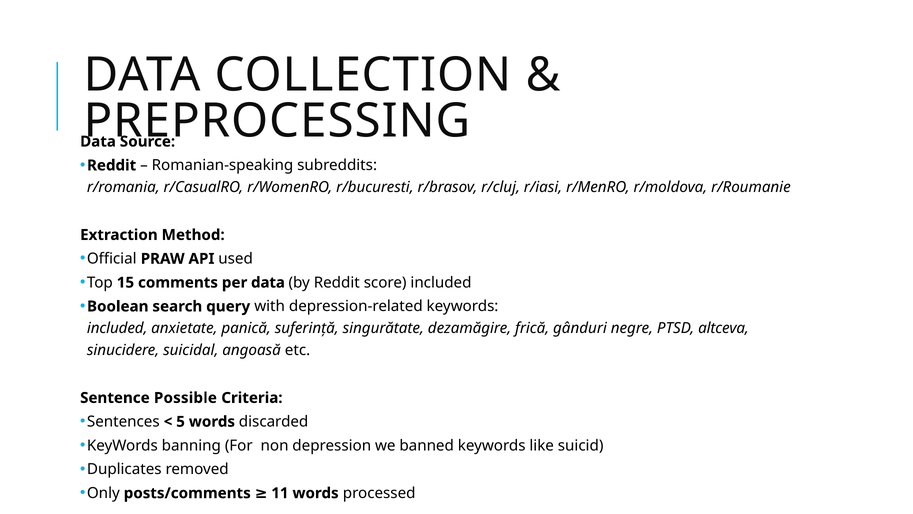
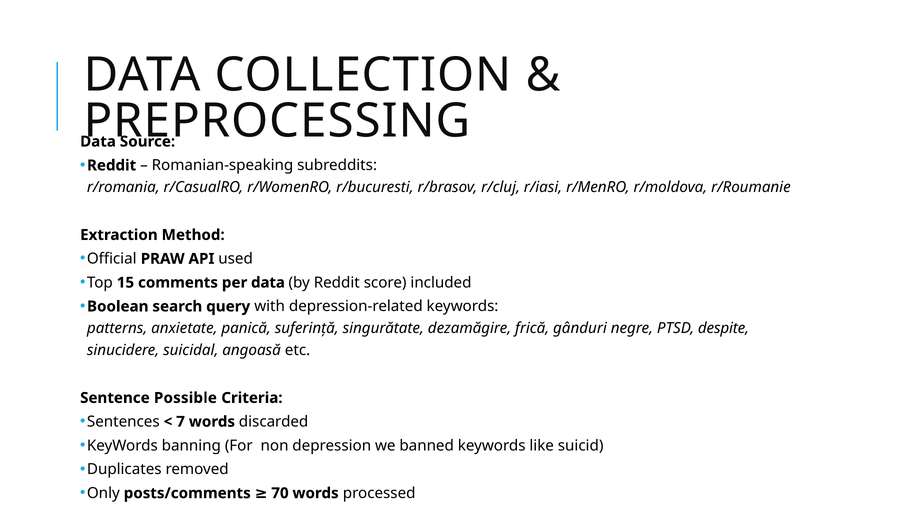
included: included -> patterns (117, 328)
altceva: altceva -> despite (723, 328)
5: 5 -> 7 (181, 421)
11: 11 -> 70 (280, 493)
